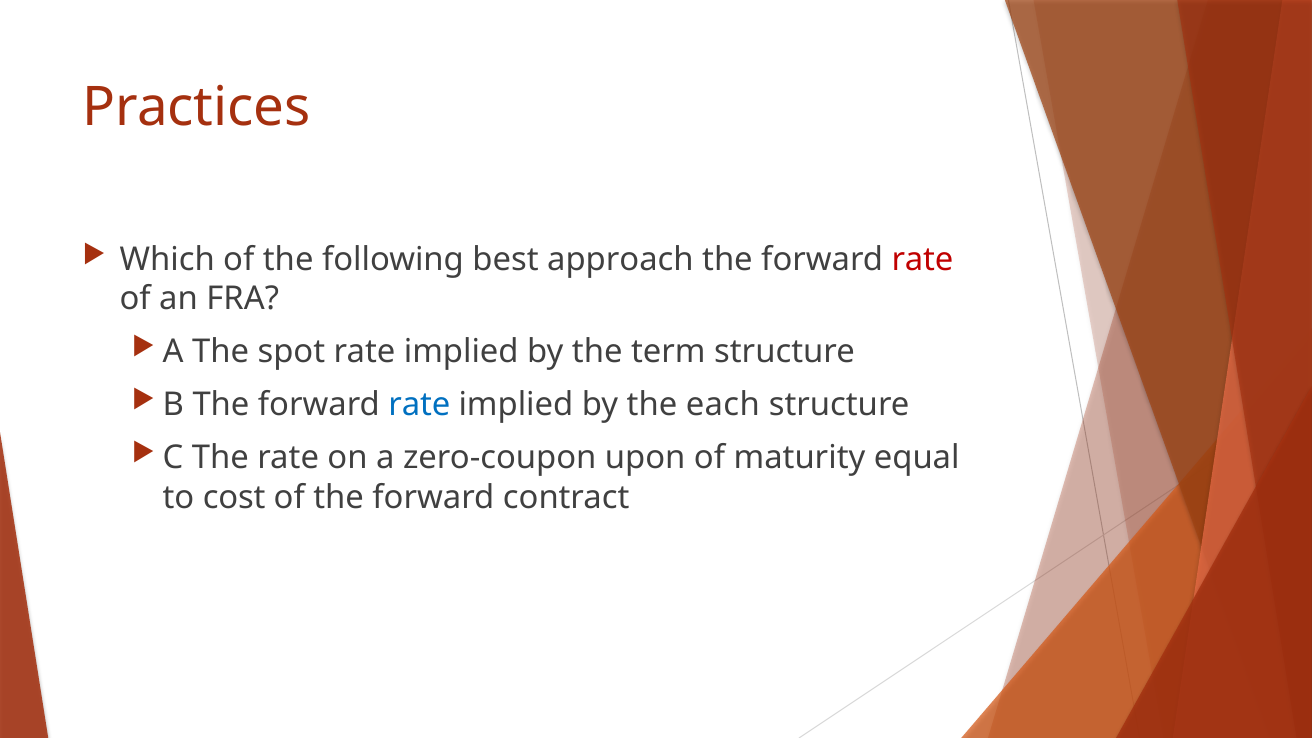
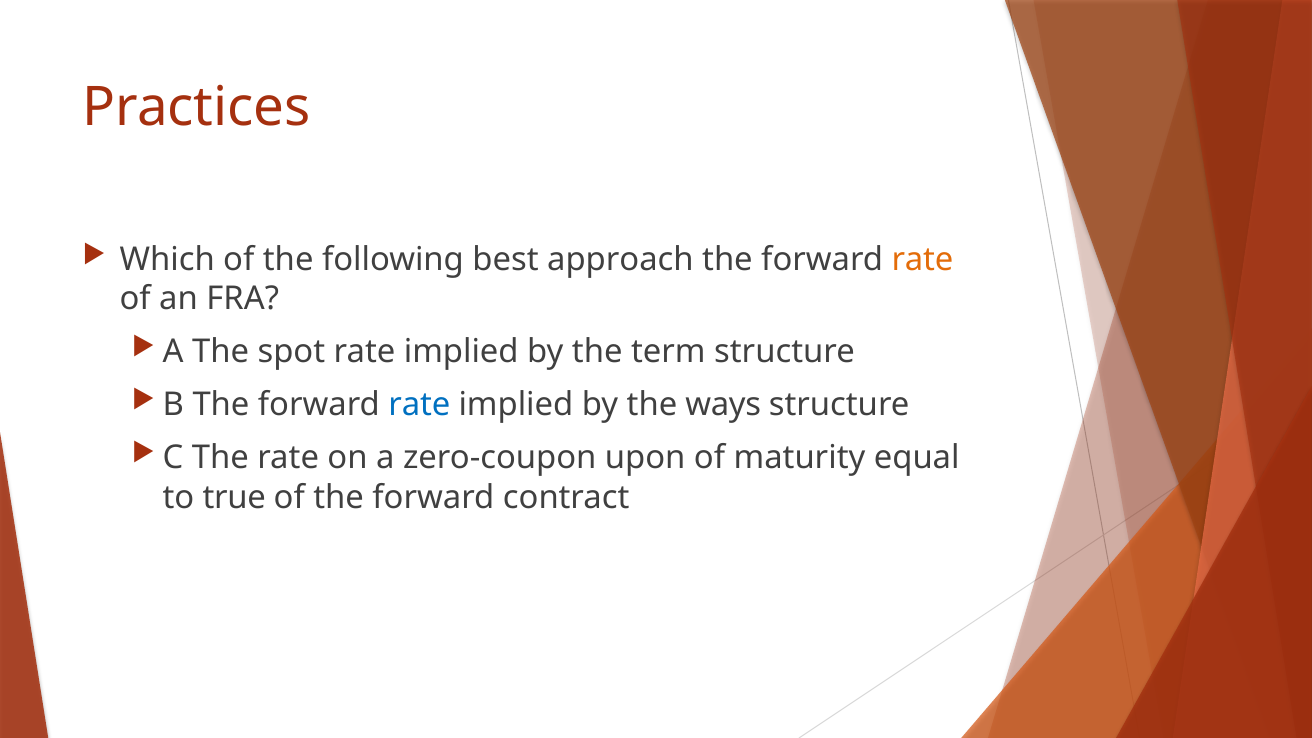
rate colour: red -> orange (922, 259)
each: each -> ways (723, 405)
cost: cost -> true (234, 497)
